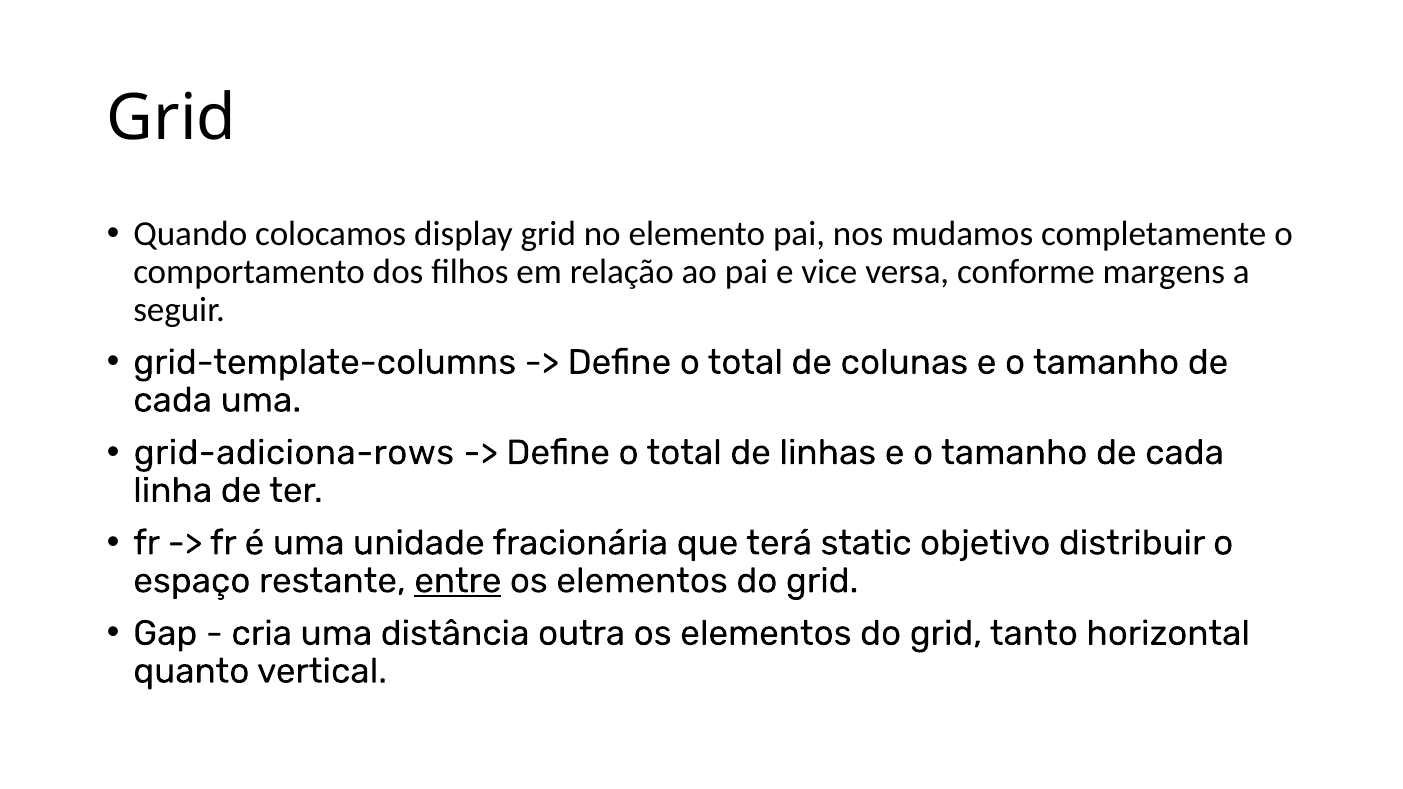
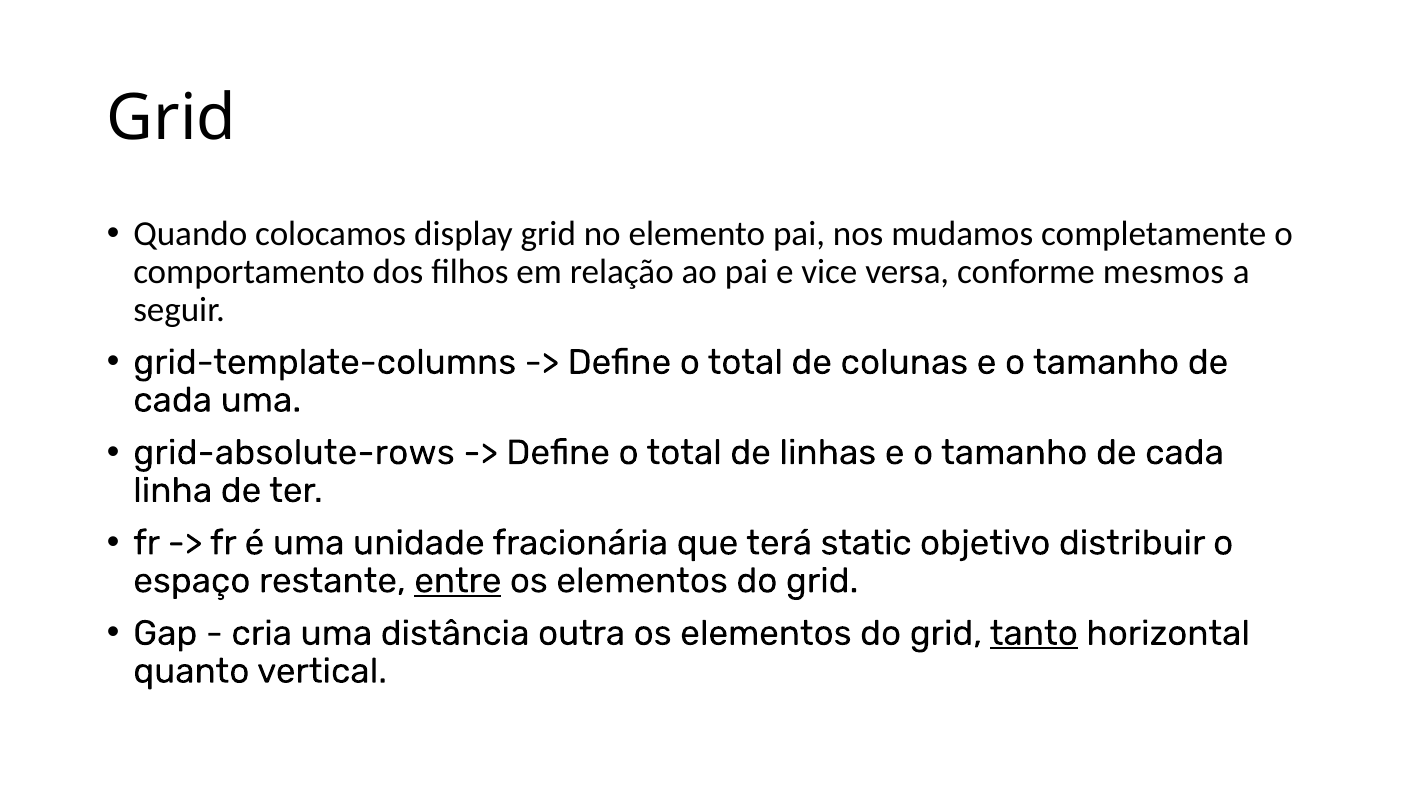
margens: margens -> mesmos (1164, 272)
grid-adiciona-rows: grid-adiciona-rows -> grid-absolute-rows (294, 453)
tanto underline: none -> present (1034, 633)
